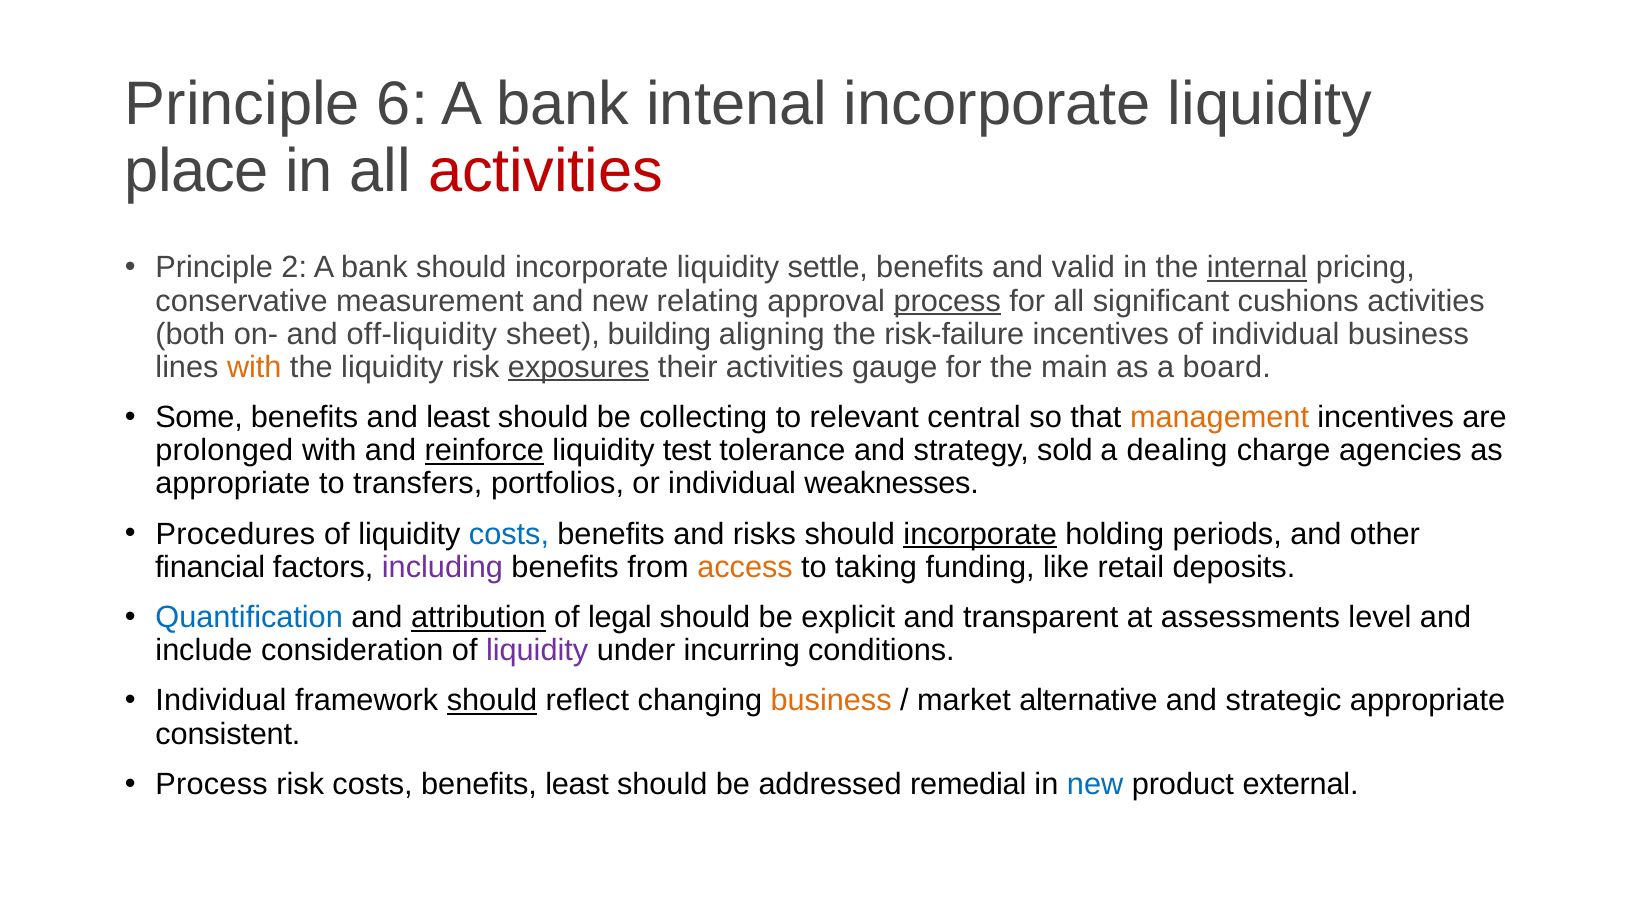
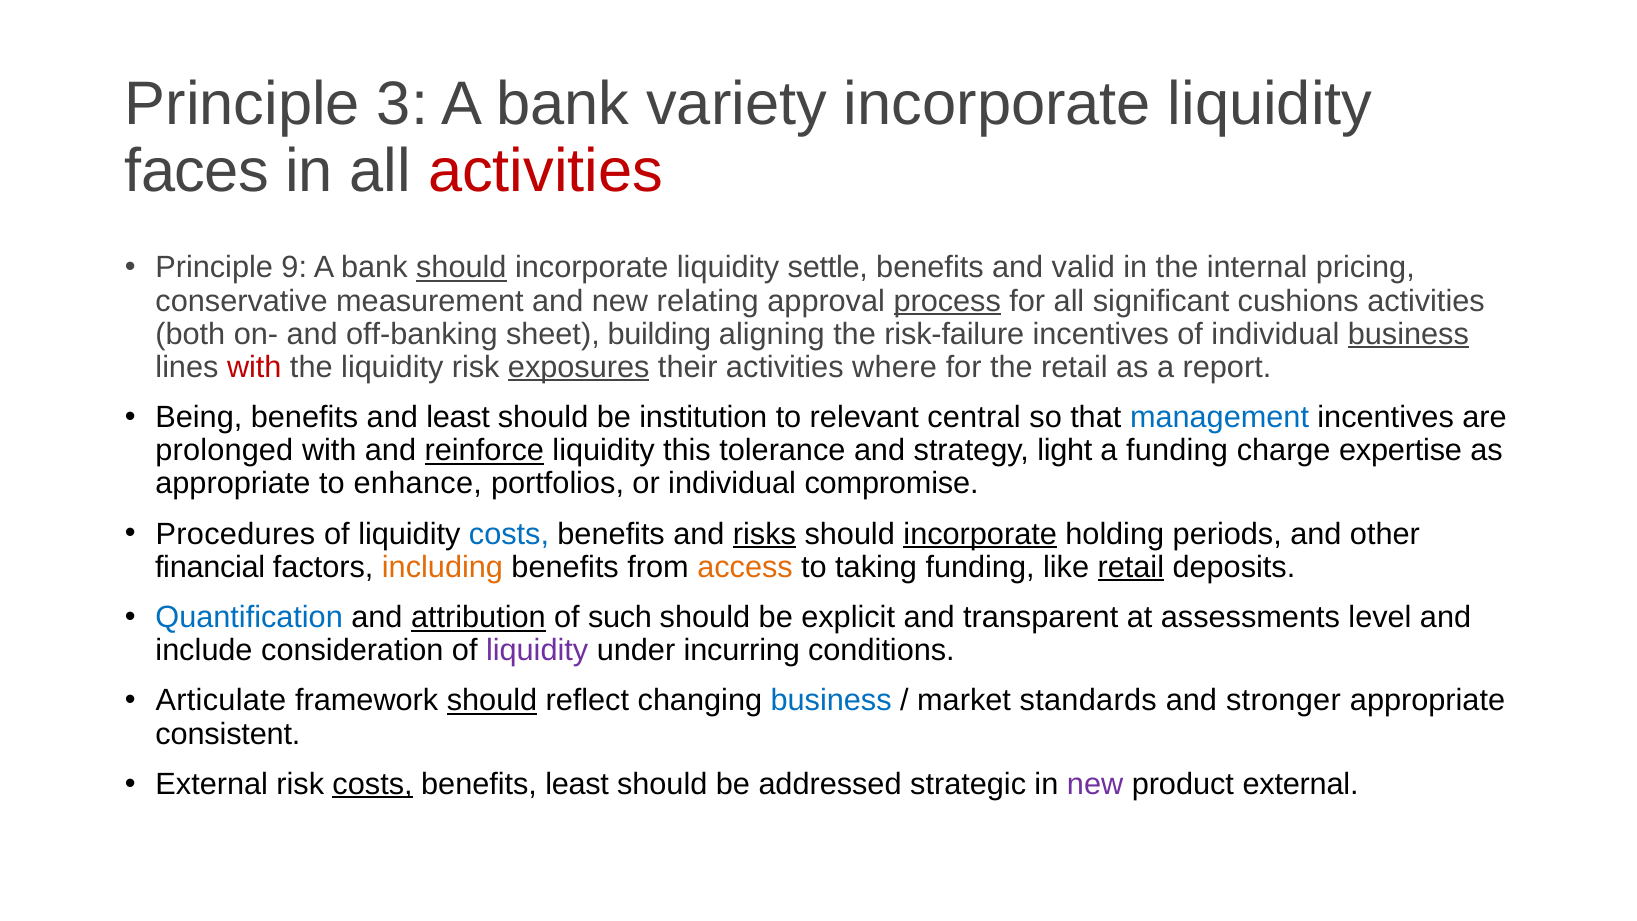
6: 6 -> 3 (402, 104)
intenal: intenal -> variety (737, 104)
place: place -> faces (197, 171)
2: 2 -> 9 (294, 268)
should underline: none -> present (461, 268)
internal underline: present -> none (1257, 268)
off-liquidity: off-liquidity -> off-banking (422, 334)
business underline: none -> present (1408, 334)
with colour: orange -> red (254, 367)
gauge: gauge -> where (895, 367)
the main: main -> retail (1074, 367)
board: board -> report (1227, 367)
Some: Some -> Being (199, 417)
collecting: collecting -> institution (703, 417)
management colour: orange -> blue (1220, 417)
test: test -> this (687, 451)
sold: sold -> light (1065, 451)
a dealing: dealing -> funding (1177, 451)
agencies: agencies -> expertise (1401, 451)
transfers: transfers -> enhance (418, 484)
weaknesses: weaknesses -> compromise (892, 484)
risks underline: none -> present (764, 534)
including colour: purple -> orange (442, 567)
retail underline: none -> present (1131, 567)
legal: legal -> such (620, 617)
Individual: Individual -> Articulate (221, 701)
business colour: orange -> blue (831, 701)
alternative: alternative -> standards (1088, 701)
strategic: strategic -> stronger (1283, 701)
Process: Process -> External (212, 784)
costs underline: none -> present (373, 784)
remedial: remedial -> strategic (968, 784)
new colour: blue -> purple (1095, 784)
